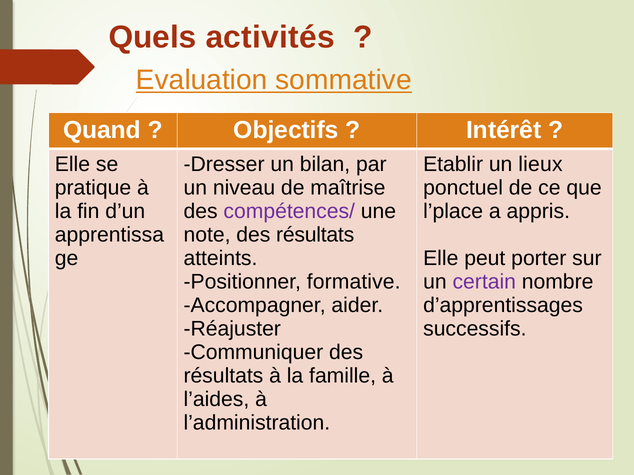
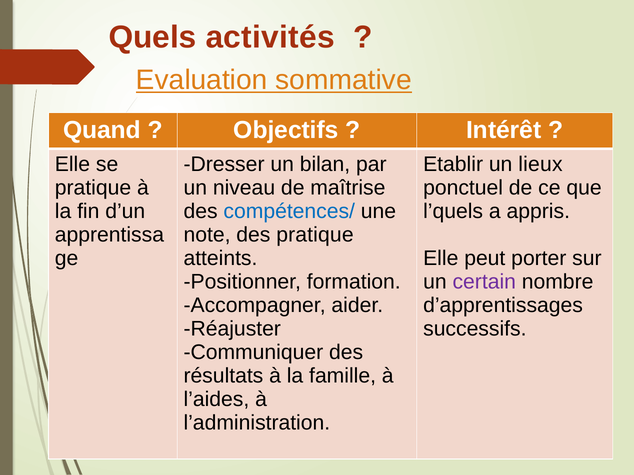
compétences/ colour: purple -> blue (289, 211)
l’place: l’place -> l’quels (453, 211)
note des résultats: résultats -> pratique (315, 235)
formative: formative -> formation (354, 282)
